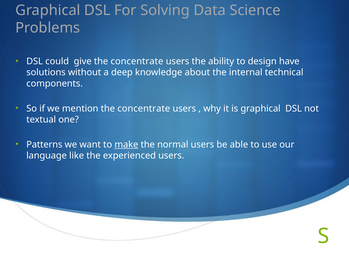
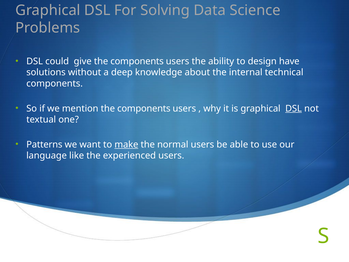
give the concentrate: concentrate -> components (137, 61)
mention the concentrate: concentrate -> components (144, 108)
DSL underline: none -> present (294, 108)
